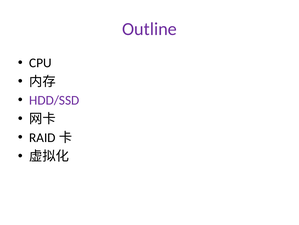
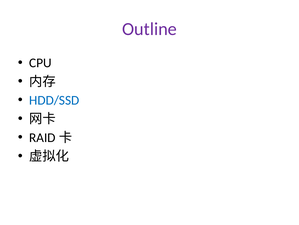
HDD/SSD colour: purple -> blue (54, 100)
